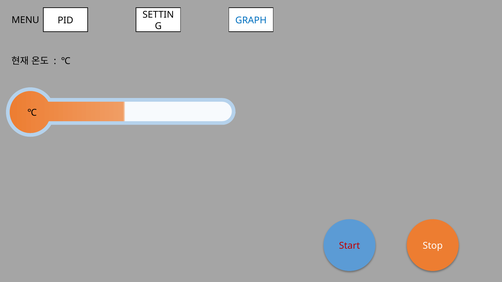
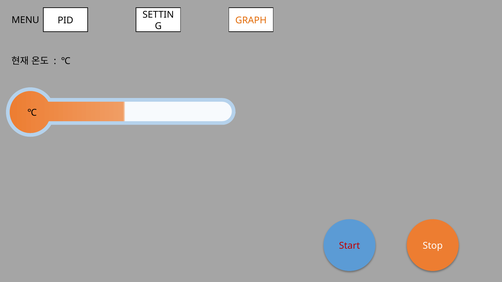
GRAPH colour: blue -> orange (251, 20)
